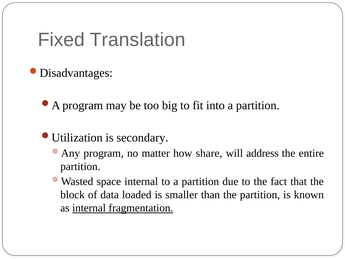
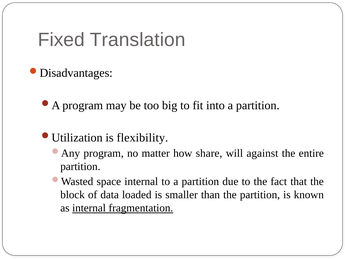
secondary: secondary -> flexibility (142, 138)
address: address -> against (262, 153)
